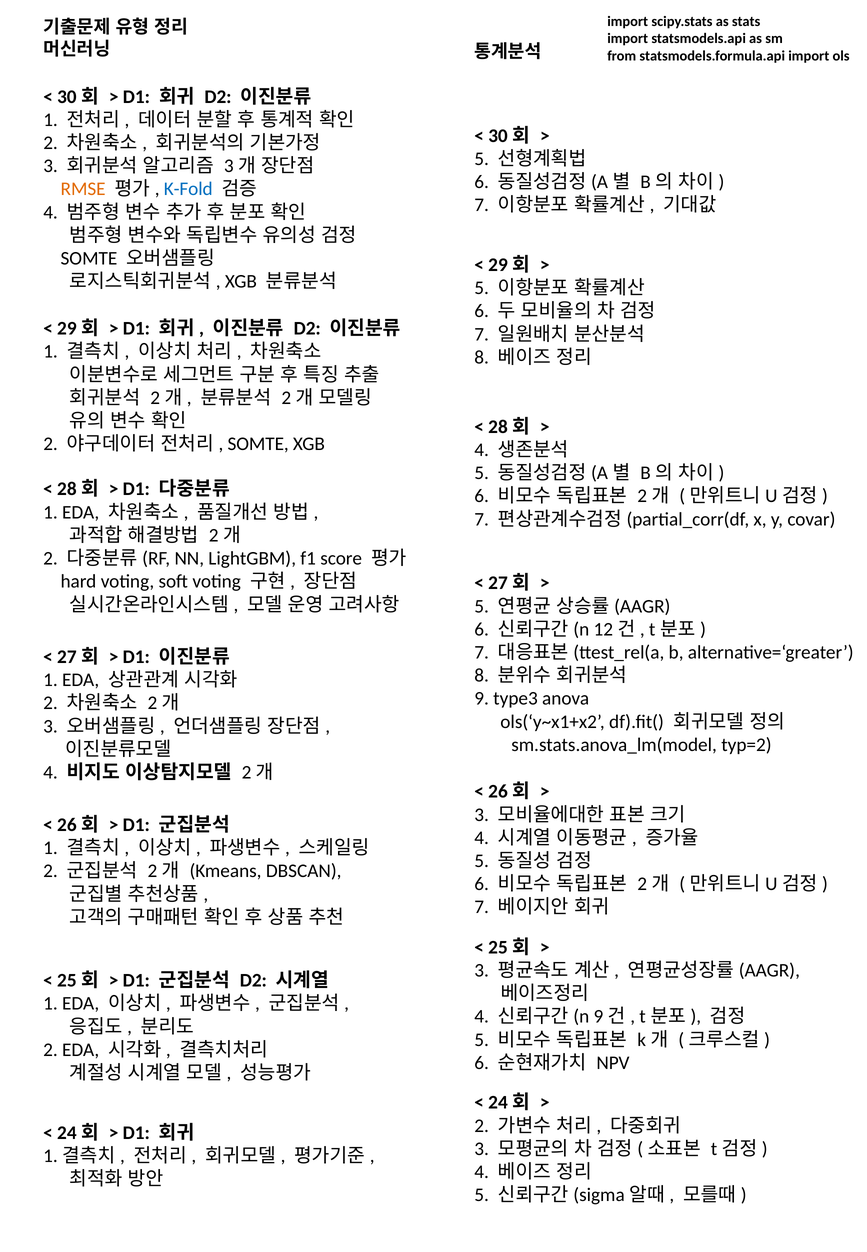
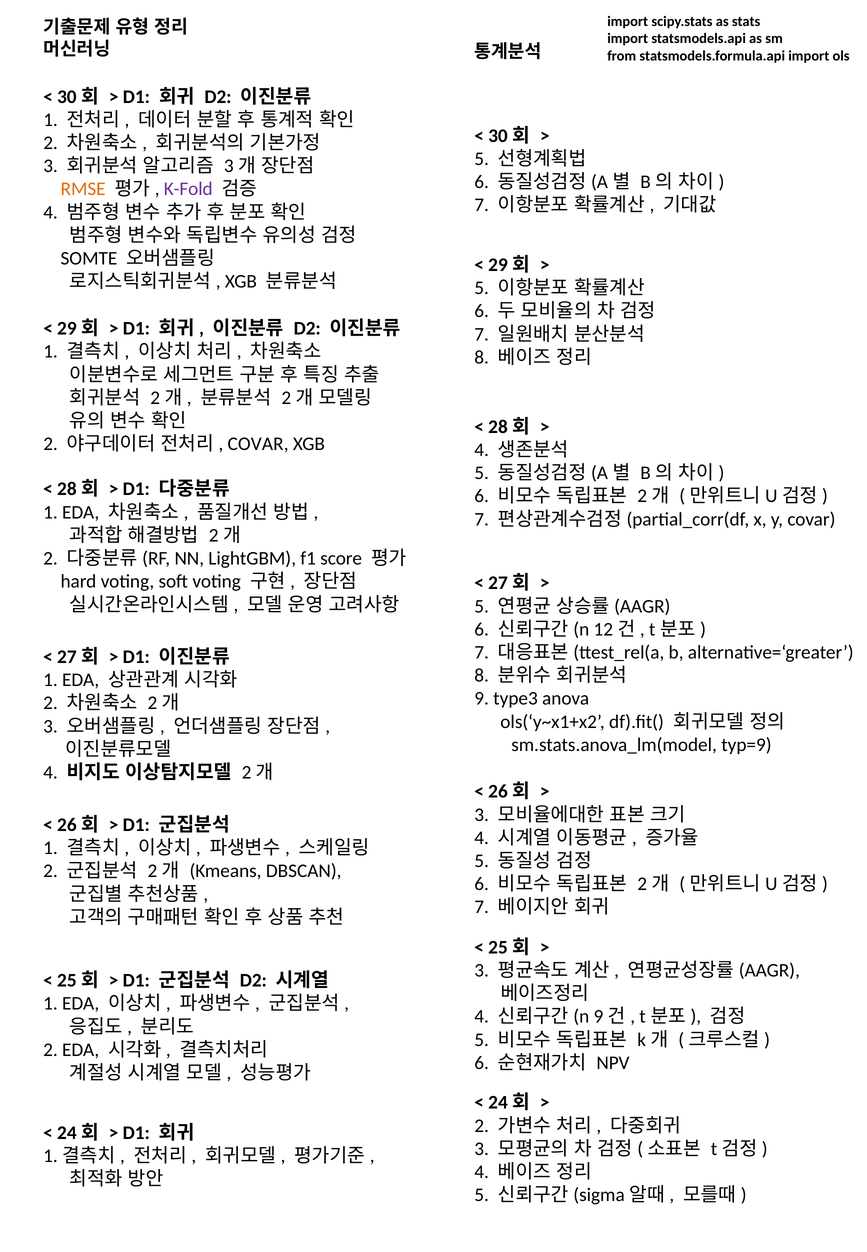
K-Fold colour: blue -> purple (188, 189)
SOMTE: SOMTE -> COVAR (258, 444)
typ=2: typ=2 -> typ=9 (746, 745)
